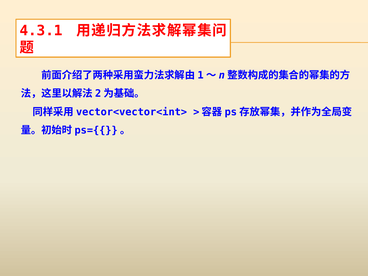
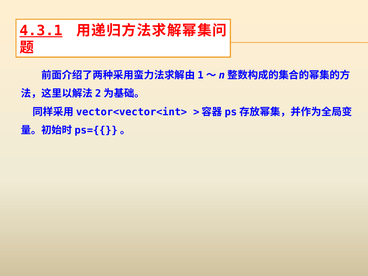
4.3.1 underline: none -> present (41, 31)
